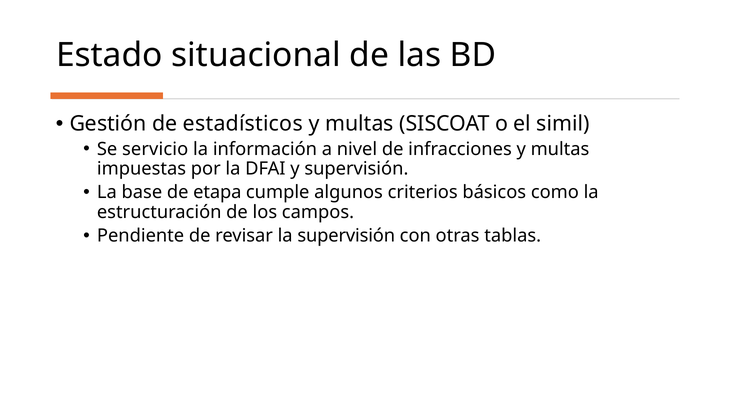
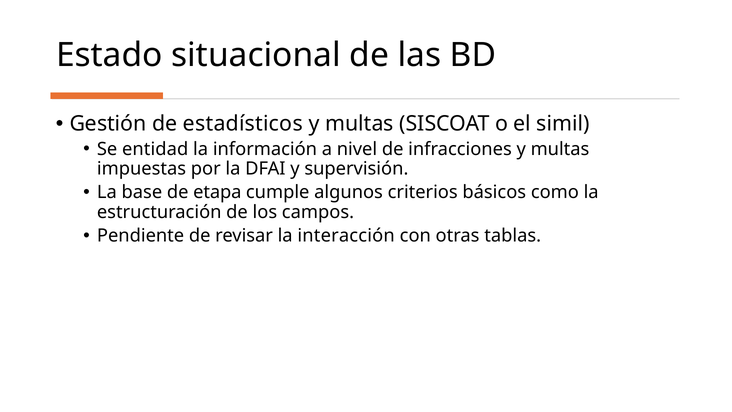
servicio: servicio -> entidad (155, 149)
la supervisión: supervisión -> interacción (346, 236)
